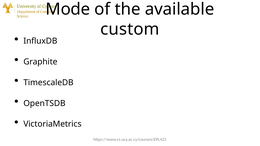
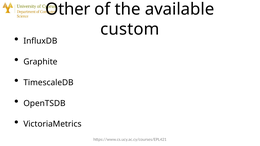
Mode: Mode -> Other (68, 9)
